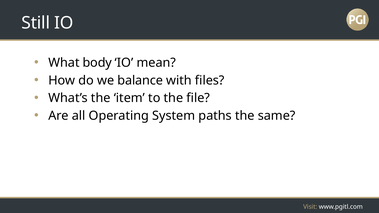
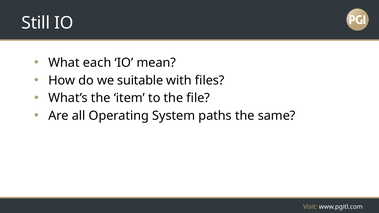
body: body -> each (97, 63)
balance: balance -> suitable (140, 80)
